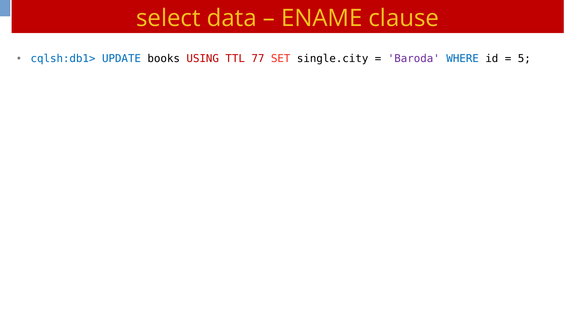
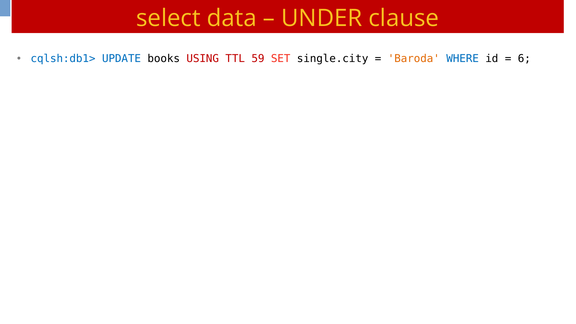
ENAME: ENAME -> UNDER (322, 18)
77: 77 -> 59 (258, 59)
Baroda colour: purple -> orange (414, 59)
5: 5 -> 6 (524, 59)
